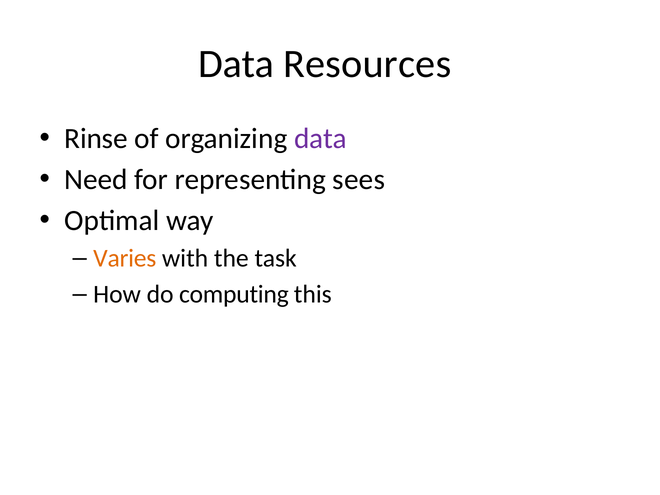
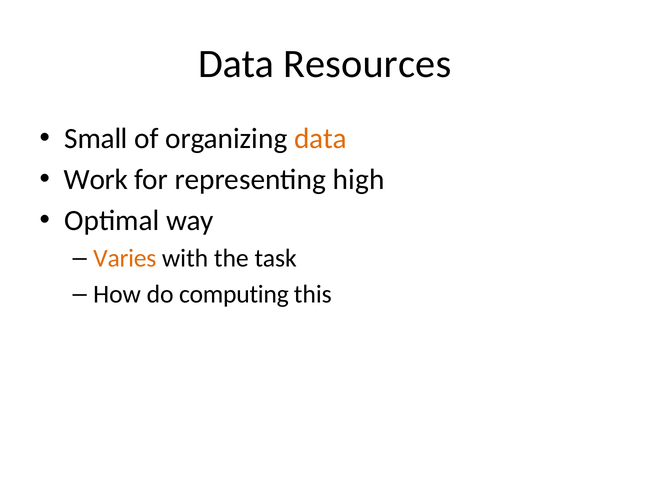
Rinse: Rinse -> Small (96, 138)
data colour: purple -> orange (321, 138)
Need: Need -> Work (96, 180)
sees: sees -> high (359, 180)
